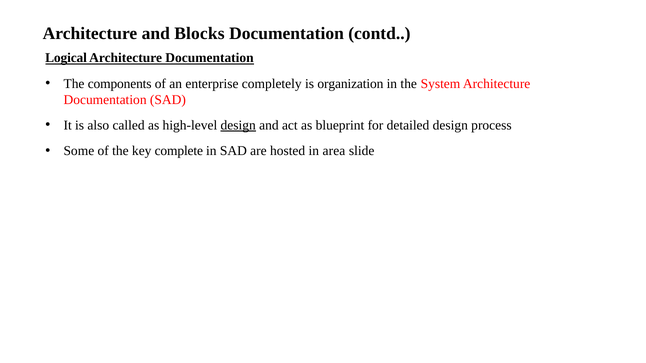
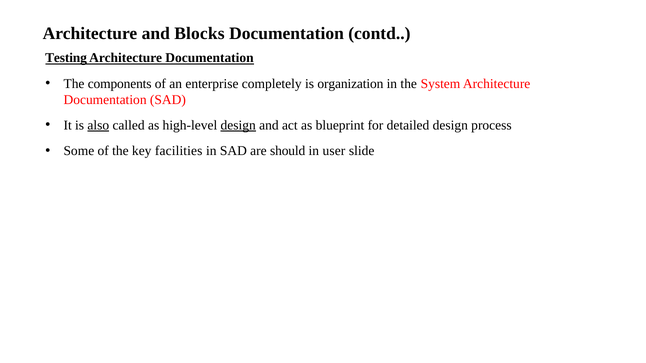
Logical: Logical -> Testing (66, 58)
also underline: none -> present (98, 125)
complete: complete -> facilities (179, 151)
hosted: hosted -> should (288, 151)
area: area -> user (334, 151)
